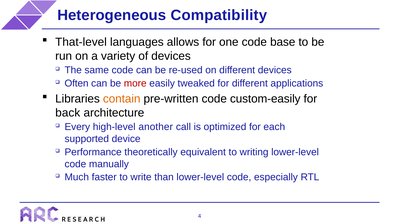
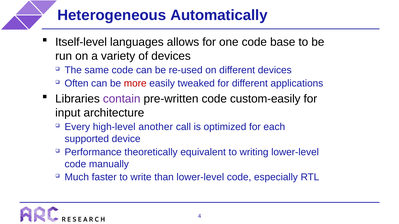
Compatibility: Compatibility -> Automatically (219, 15)
That-level: That-level -> Itself-level (81, 42)
contain colour: orange -> purple (122, 99)
back: back -> input (68, 113)
